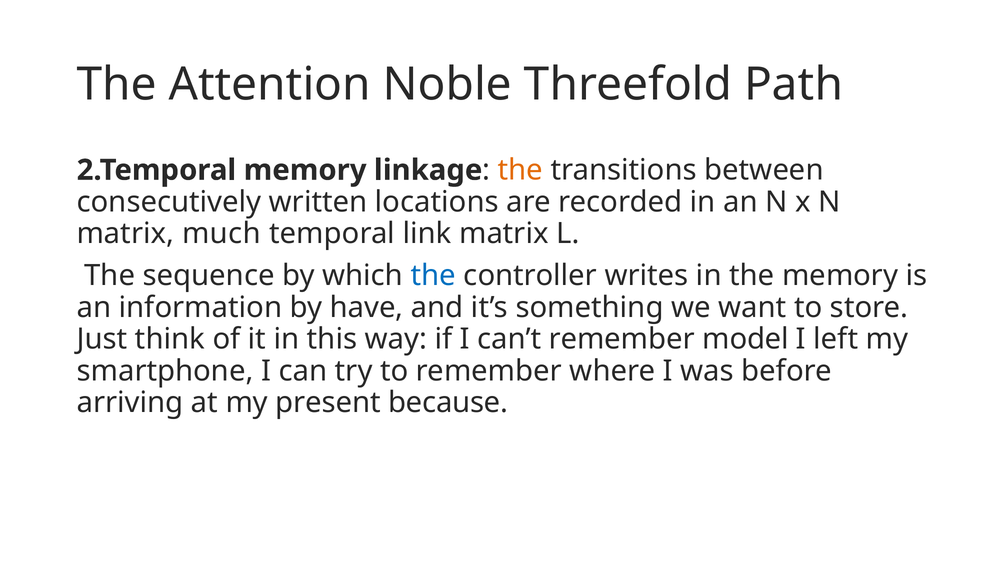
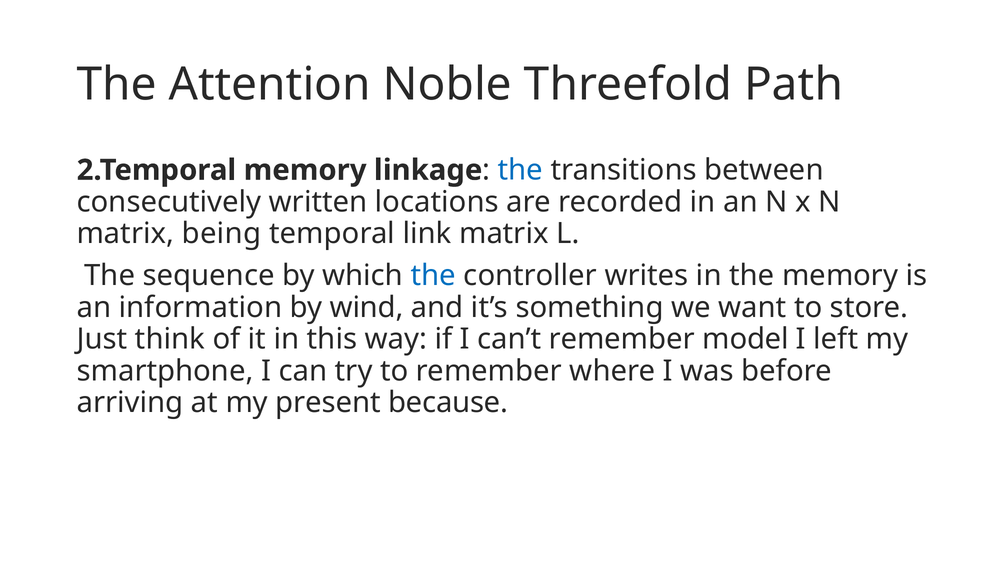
the colour: orange -> blue (520, 170)
much: much -> being (222, 233)
have: have -> wind (367, 307)
